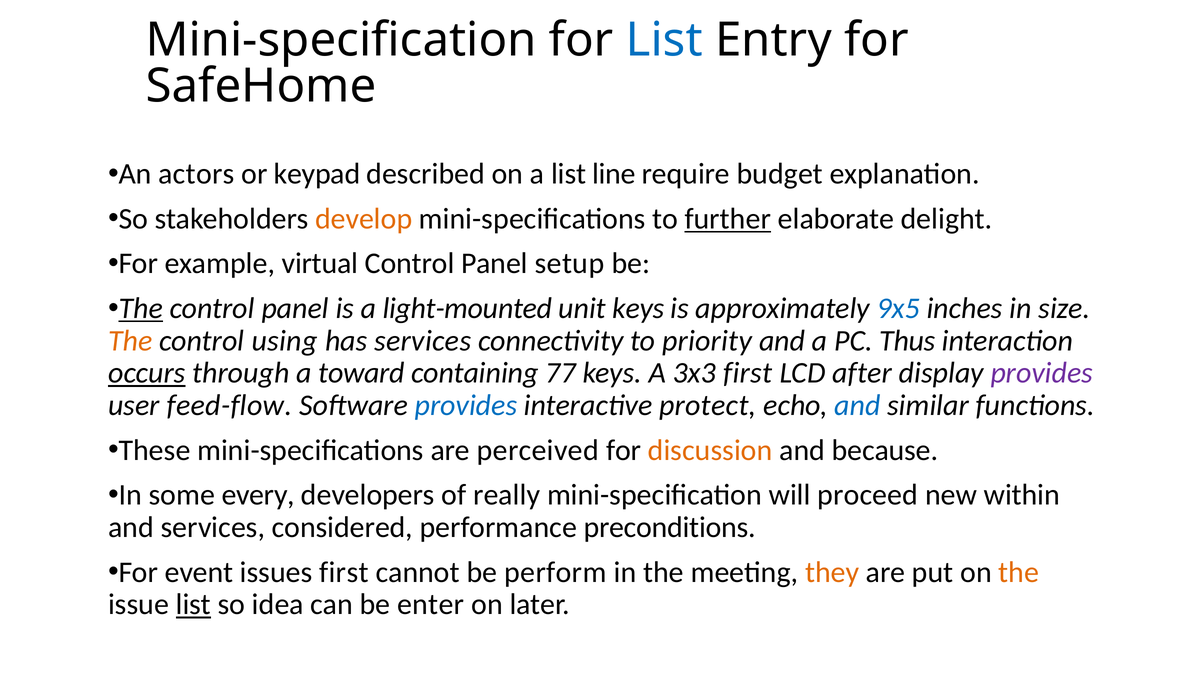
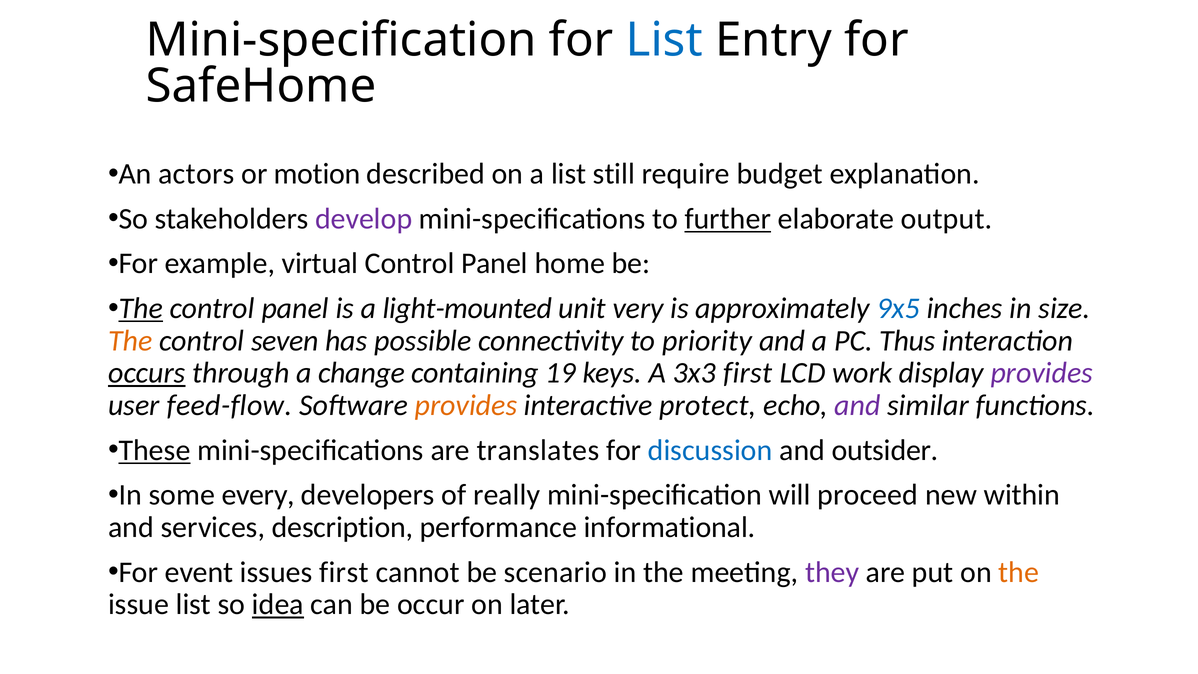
keypad: keypad -> motion (317, 174)
line: line -> still (614, 174)
develop colour: orange -> purple (364, 219)
delight: delight -> output (947, 219)
setup: setup -> home (570, 264)
unit keys: keys -> very (638, 308)
using: using -> seven (285, 341)
has services: services -> possible (423, 341)
toward: toward -> change (362, 373)
77: 77 -> 19 (561, 373)
after: after -> work (862, 373)
provides colour: blue -> orange (466, 405)
and colour: blue -> purple (858, 405)
These underline: none -> present (155, 450)
perceived: perceived -> translates (538, 450)
discussion colour: orange -> blue (710, 450)
because: because -> outsider (885, 450)
considered: considered -> description (342, 527)
preconditions: preconditions -> informational (670, 527)
perform: perform -> scenario (555, 572)
they colour: orange -> purple (832, 572)
list underline: present -> none (193, 604)
idea underline: none -> present (278, 604)
enter: enter -> occur (431, 604)
